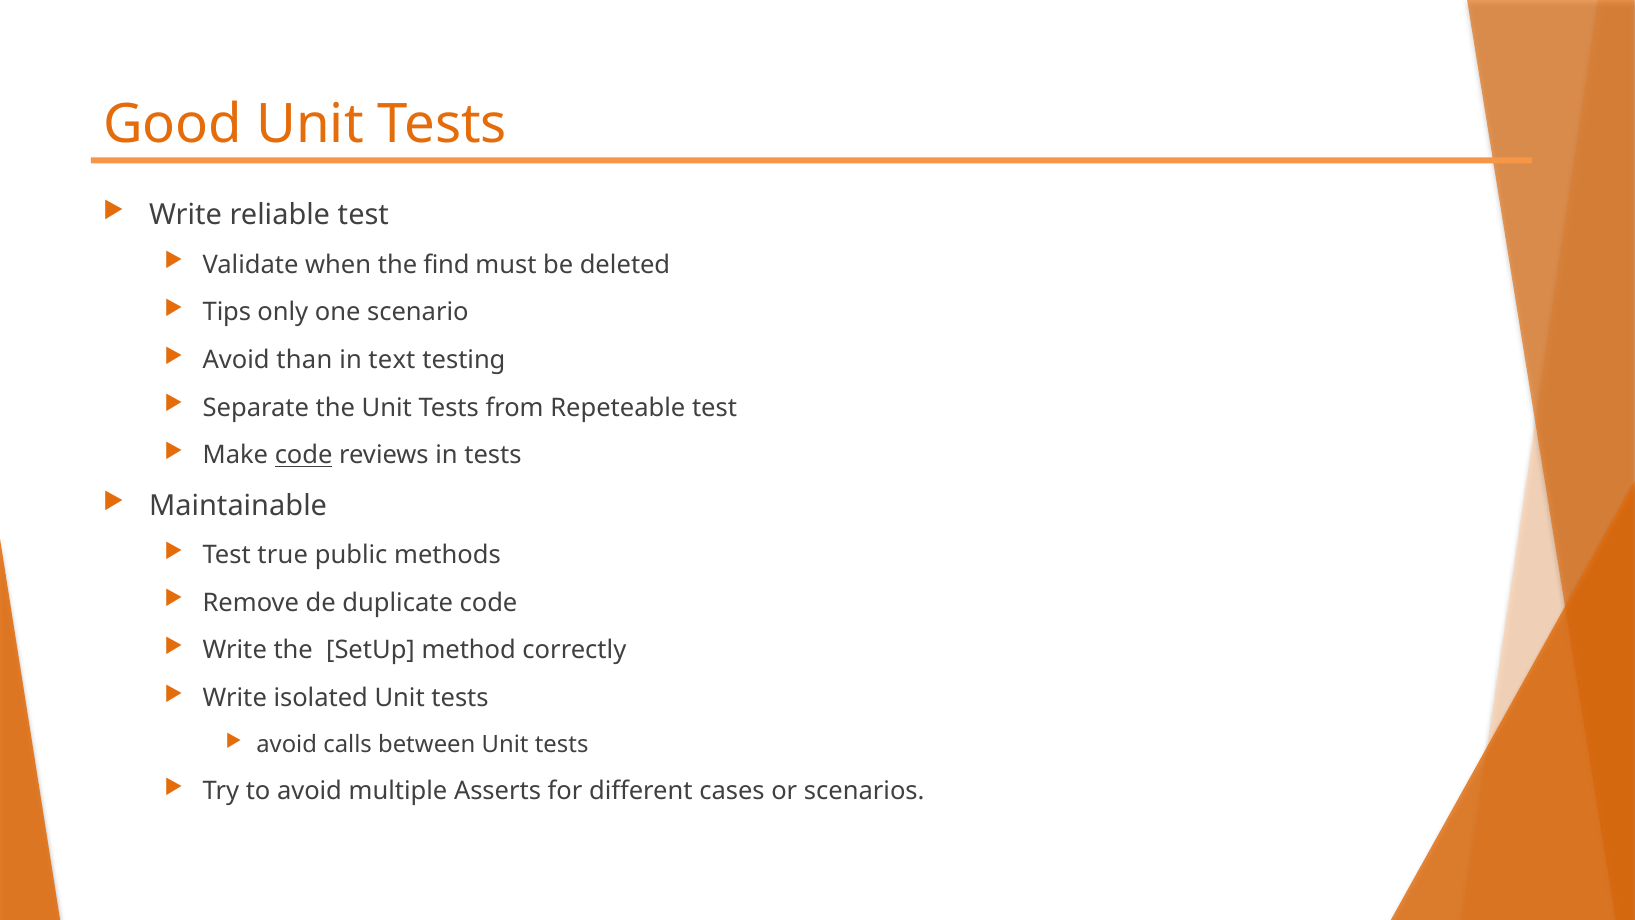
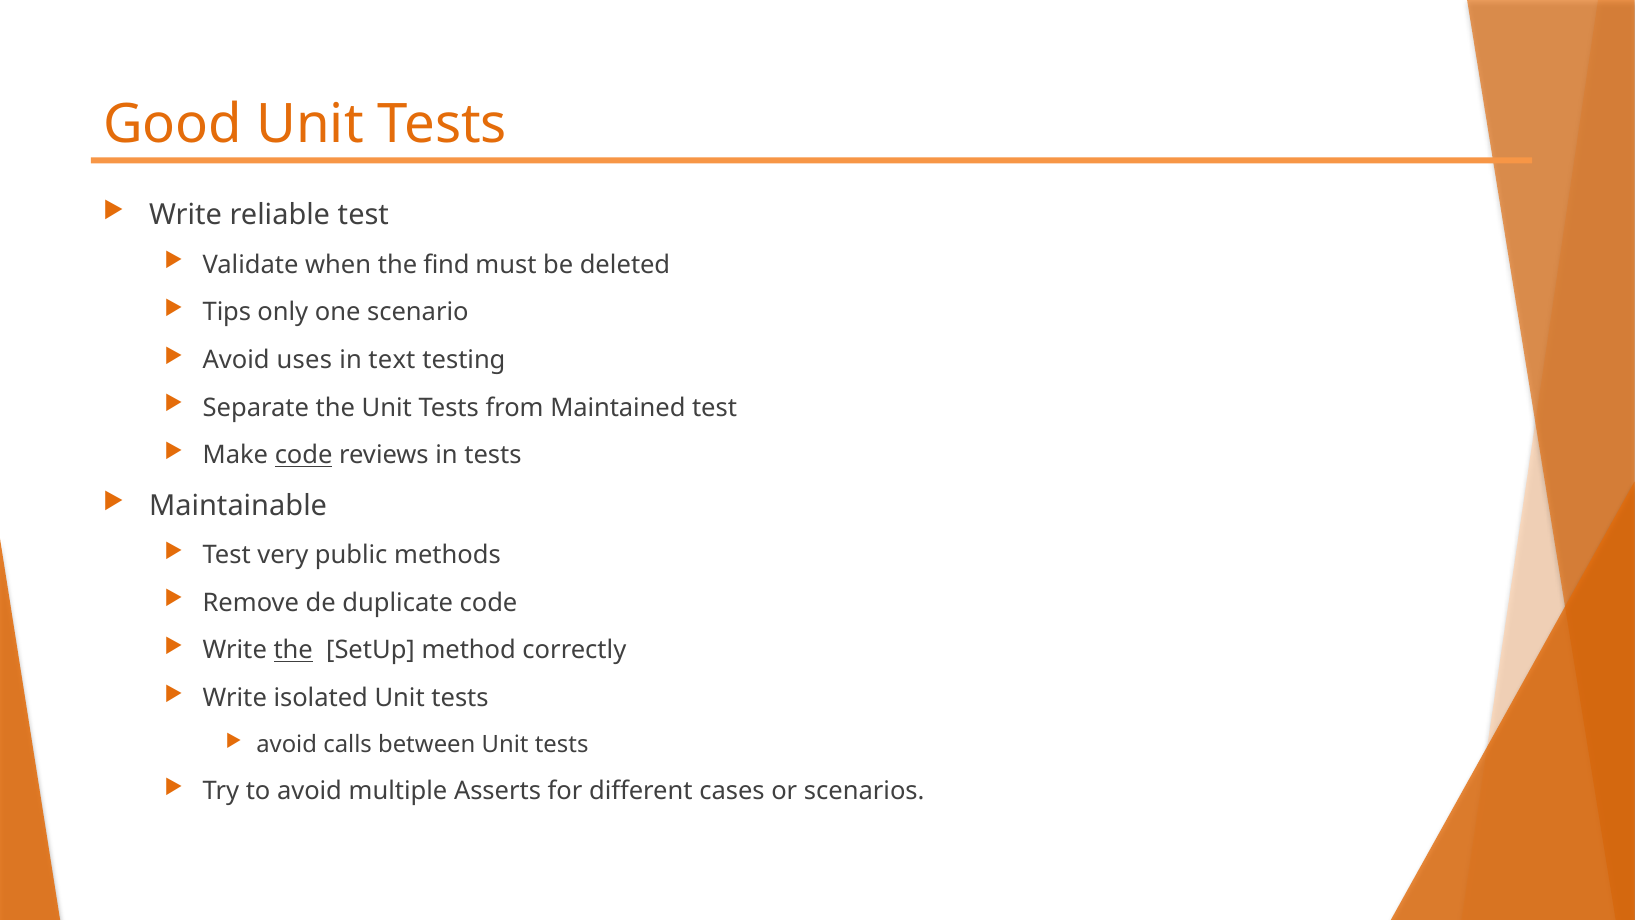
than: than -> uses (304, 360)
Repeteable: Repeteable -> Maintained (618, 408)
true: true -> very (283, 555)
the underline: none -> present (293, 650)
